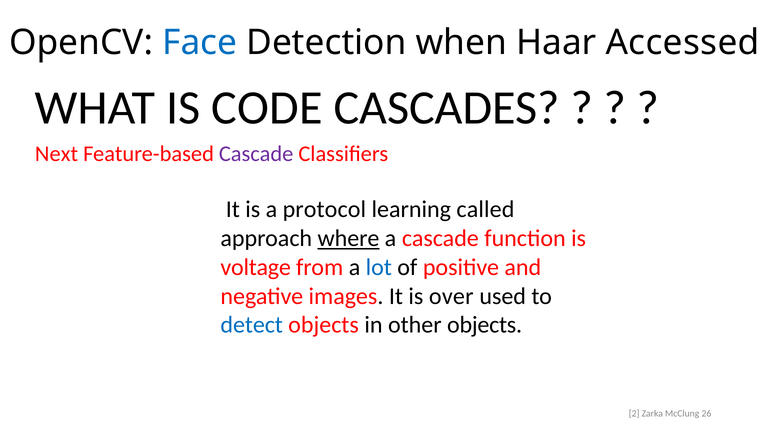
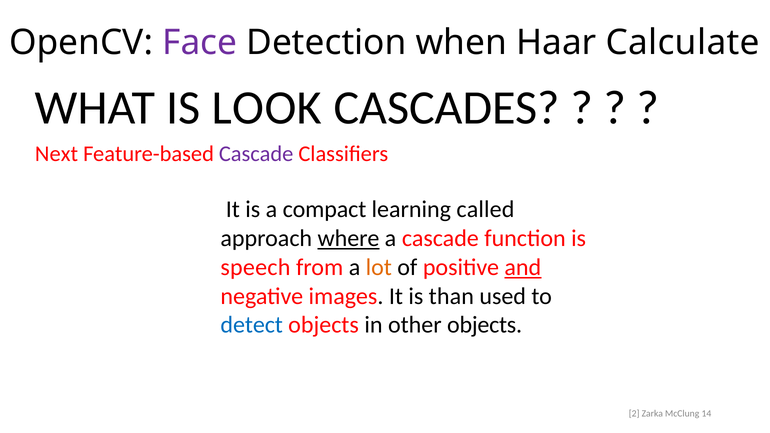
Face colour: blue -> purple (200, 43)
Accessed: Accessed -> Calculate (683, 43)
CODE: CODE -> LOOK (267, 108)
protocol: protocol -> compact (324, 210)
voltage: voltage -> speech (255, 267)
lot colour: blue -> orange (379, 267)
and underline: none -> present (523, 267)
over: over -> than (451, 296)
26: 26 -> 14 (706, 414)
